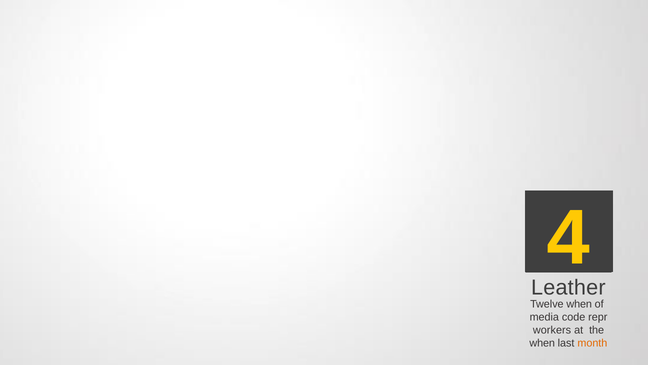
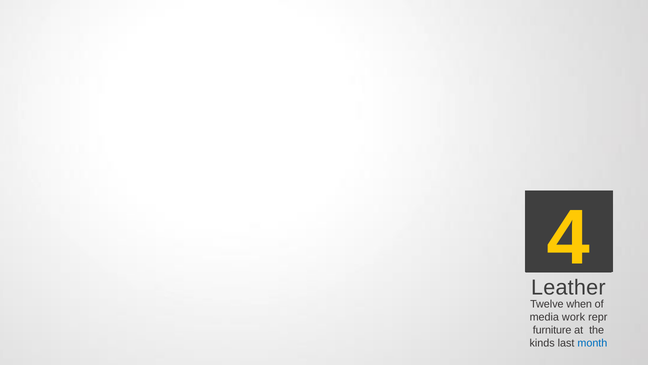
code: code -> work (574, 317)
workers: workers -> furniture (552, 330)
when: when -> kinds (542, 343)
month colour: orange -> blue (592, 343)
